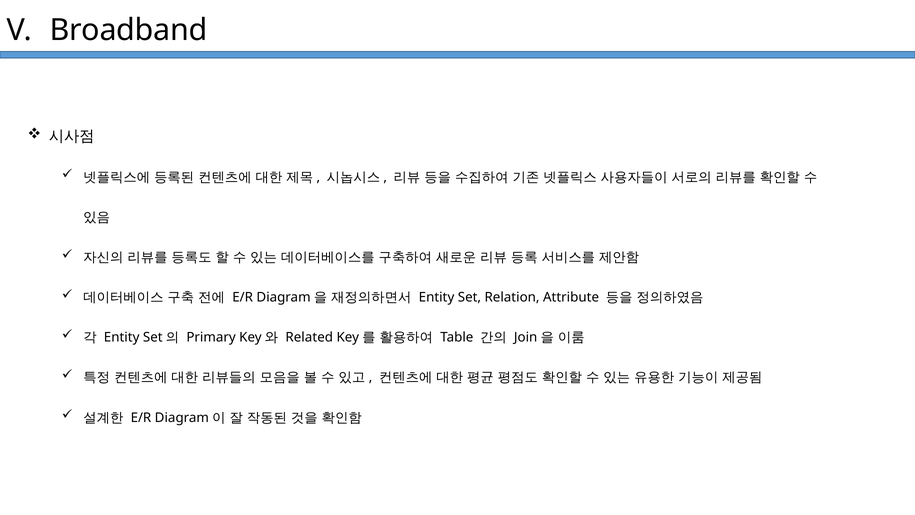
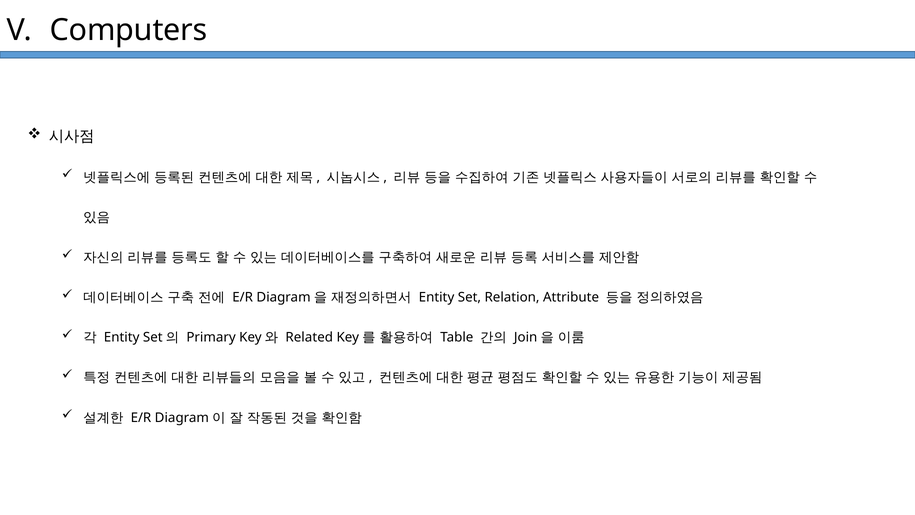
Broadband: Broadband -> Computers (129, 30)
